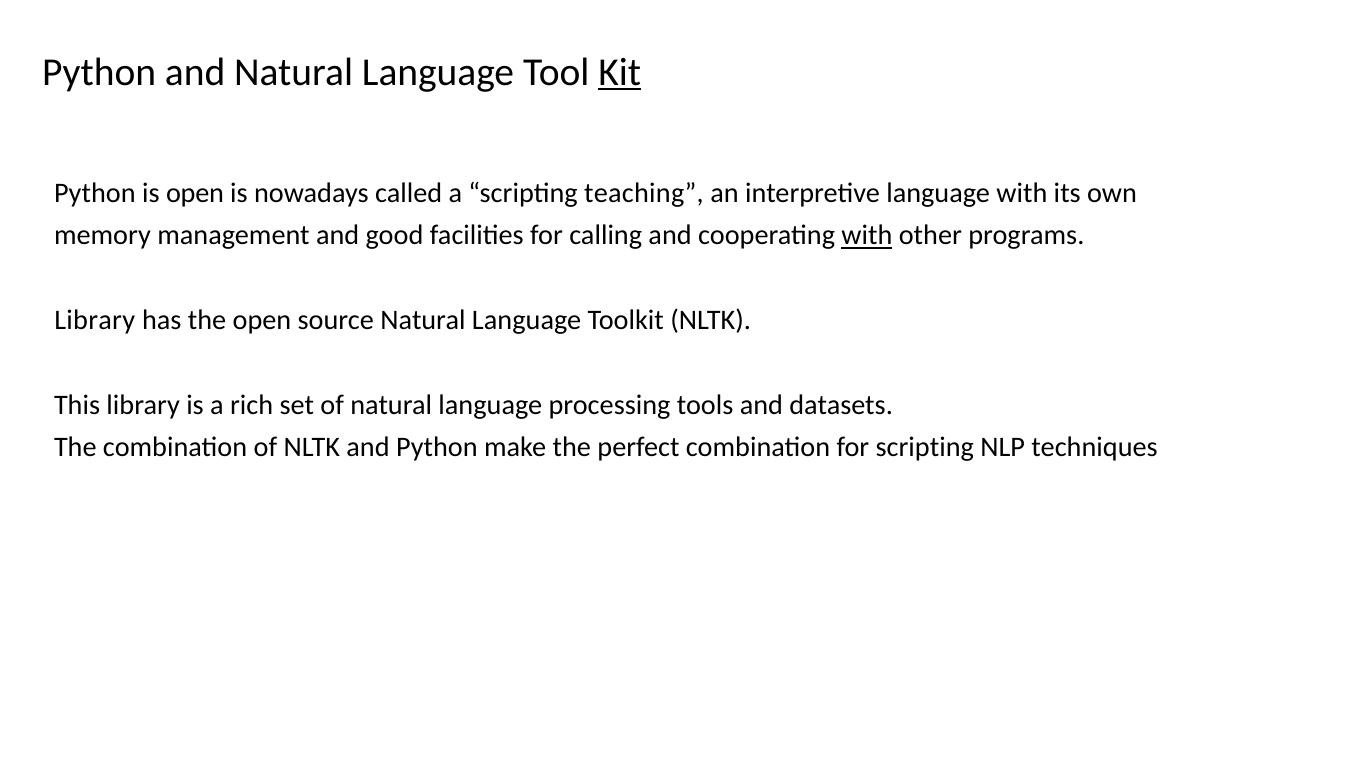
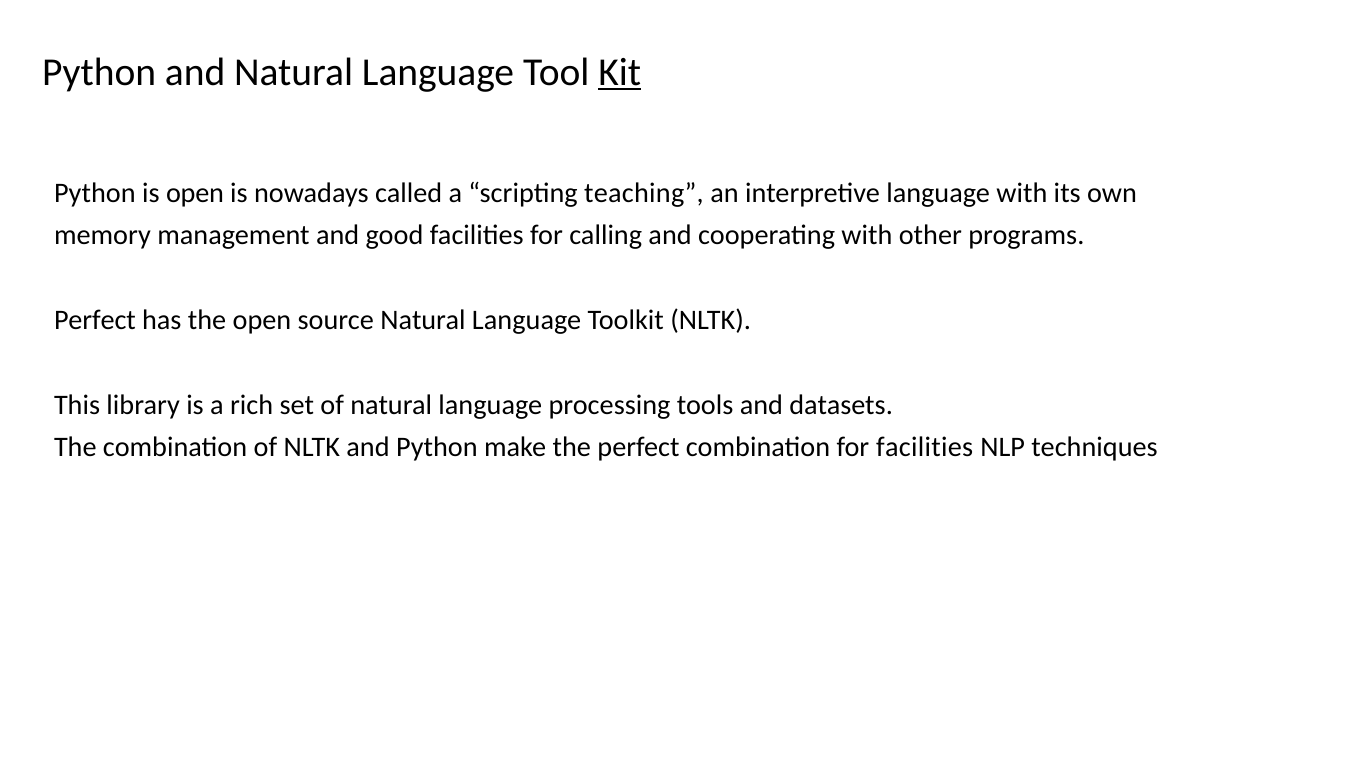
with underline: present -> none (867, 236)
Library: Library -> Perfect (95, 320)
for scripting: scripting -> facilities (925, 448)
